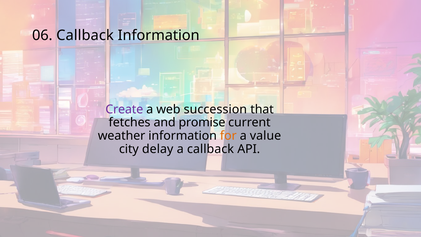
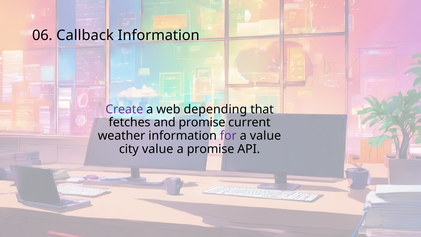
succession: succession -> depending (215, 109)
for colour: orange -> purple (228, 136)
city delay: delay -> value (158, 149)
a callback: callback -> promise (211, 149)
